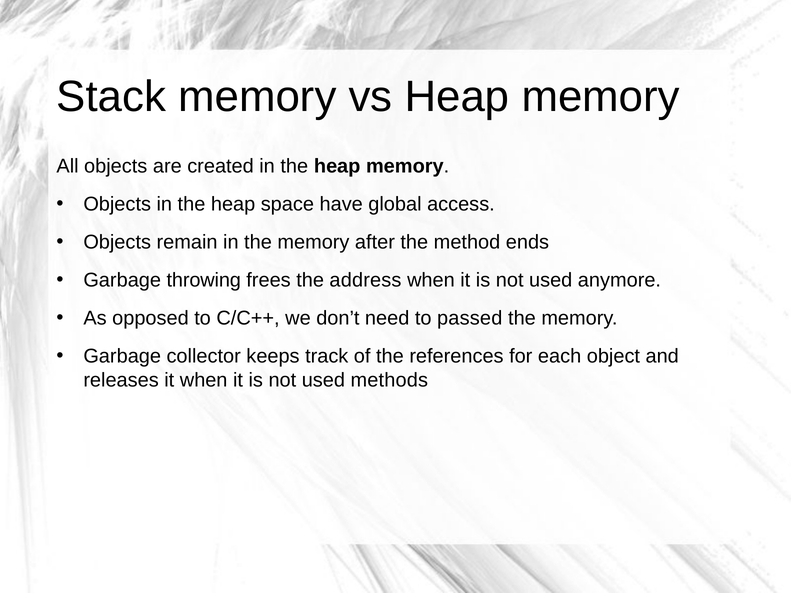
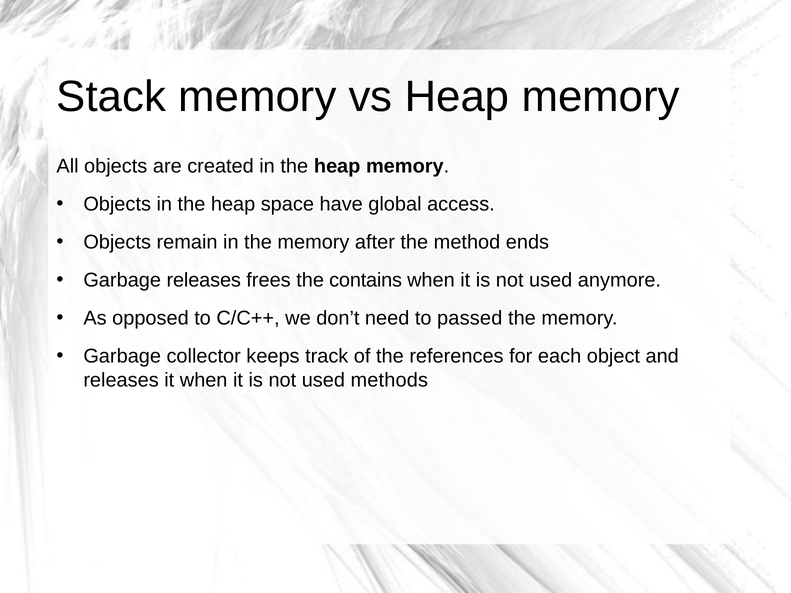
Garbage throwing: throwing -> releases (204, 280)
address: address -> contains (366, 280)
